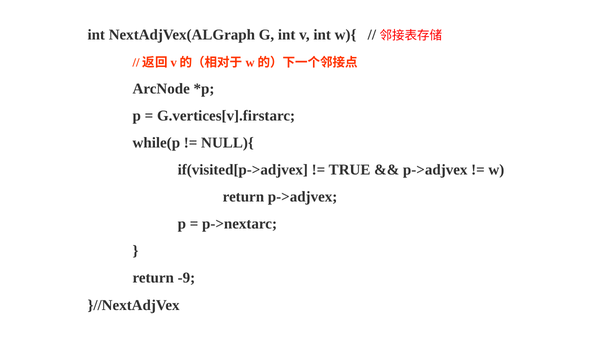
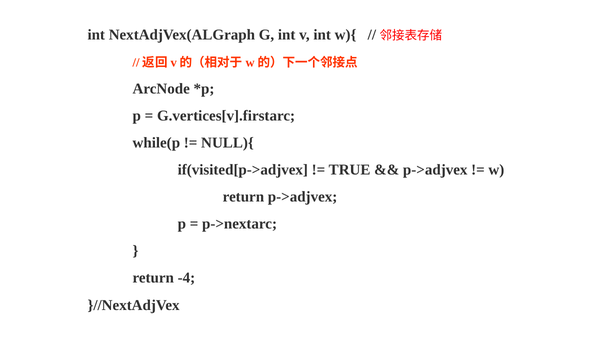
-9: -9 -> -4 (186, 278)
